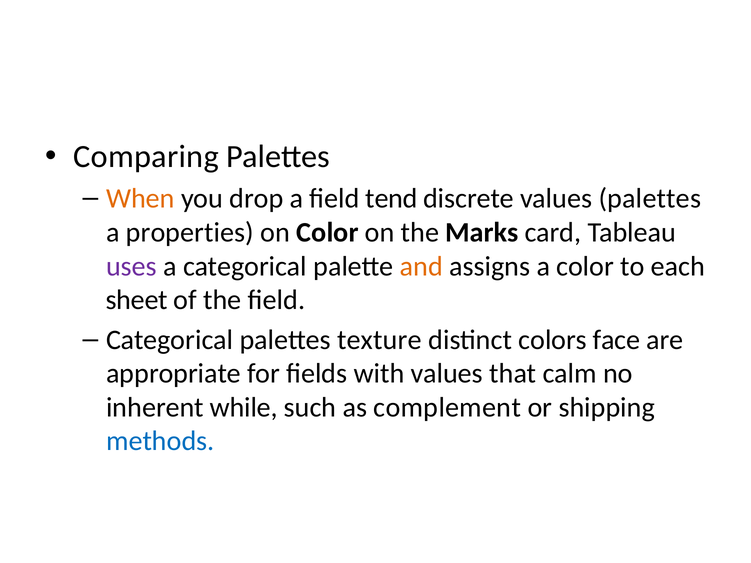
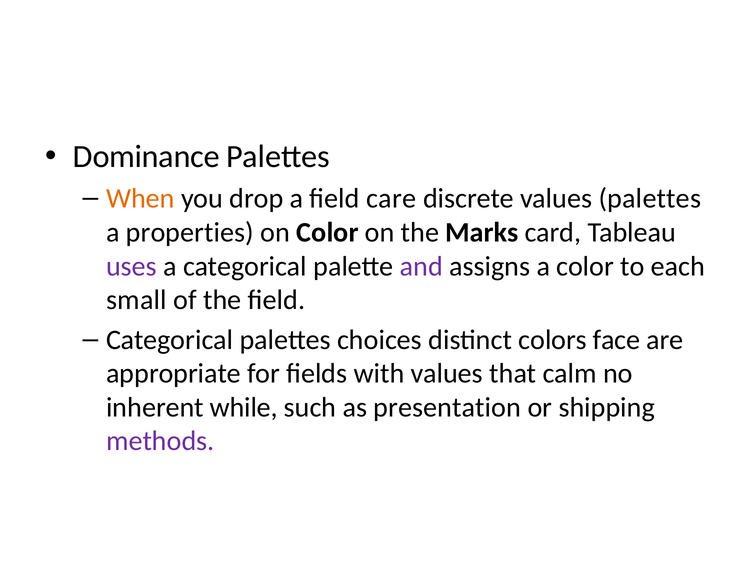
Comparing: Comparing -> Dominance (146, 157)
tend: tend -> care (391, 199)
and colour: orange -> purple (421, 266)
sheet: sheet -> small (136, 300)
texture: texture -> choices (379, 340)
complement: complement -> presentation (447, 408)
methods colour: blue -> purple (160, 441)
